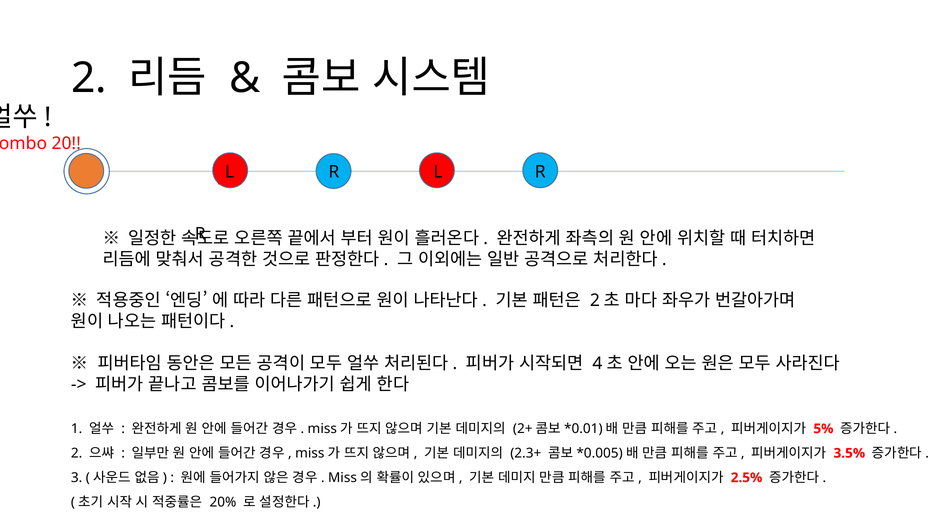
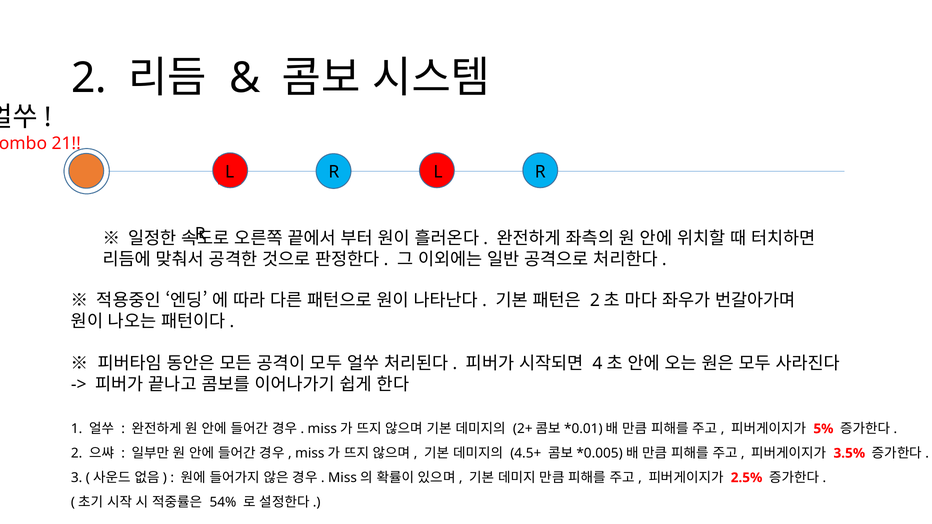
20: 20 -> 21 (66, 143)
2.3+: 2.3+ -> 4.5+ (526, 453)
20%: 20% -> 54% (223, 502)
